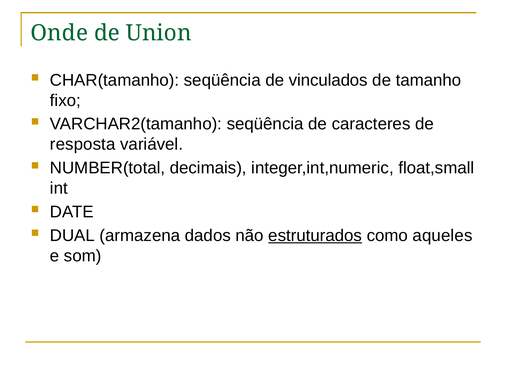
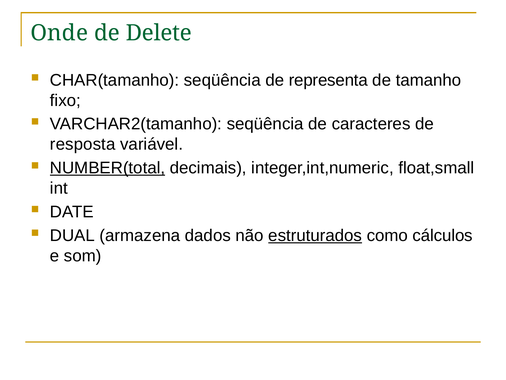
Union: Union -> Delete (159, 33)
vinculados: vinculados -> representa (328, 80)
NUMBER(total underline: none -> present (108, 168)
aqueles: aqueles -> cálculos (443, 235)
